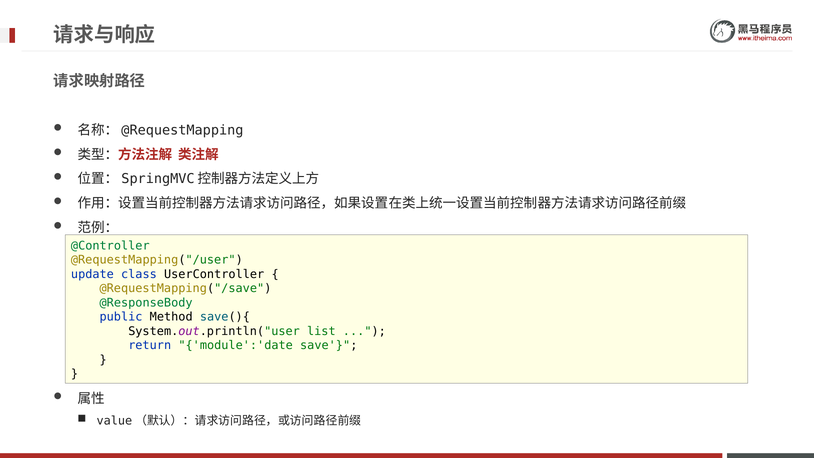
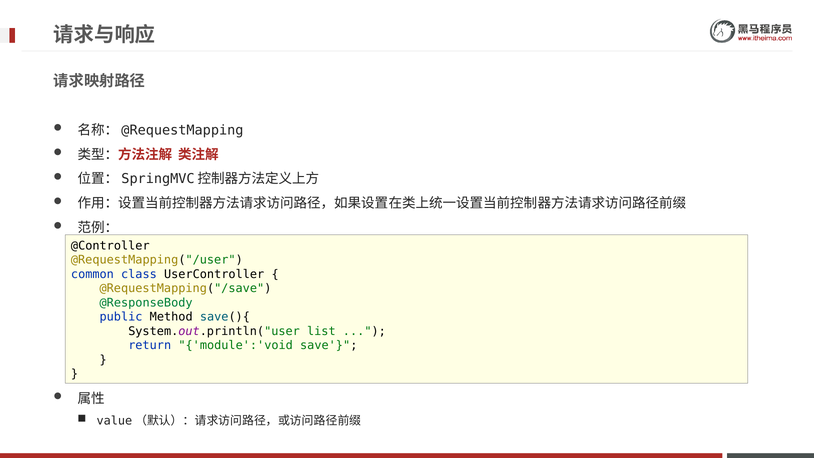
@Controller colour: green -> black (110, 246)
update: update -> common (92, 274)
module':'date: module':'date -> module':'void (236, 345)
